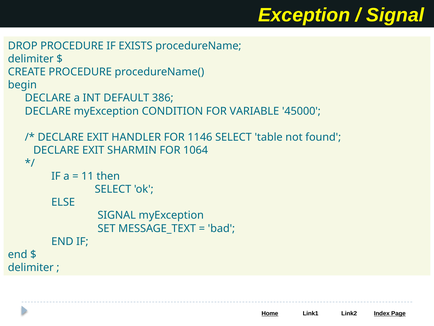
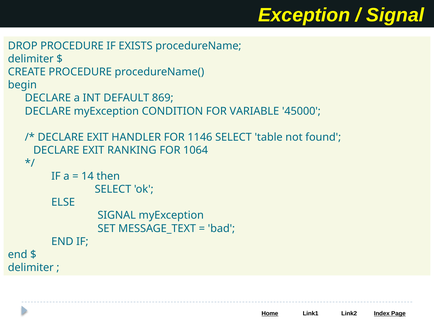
386: 386 -> 869 (163, 98)
SHARMIN: SHARMIN -> RANKING (132, 150)
11: 11 -> 14 (88, 176)
